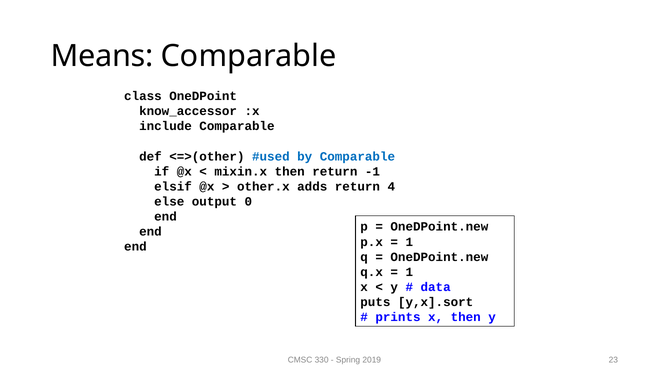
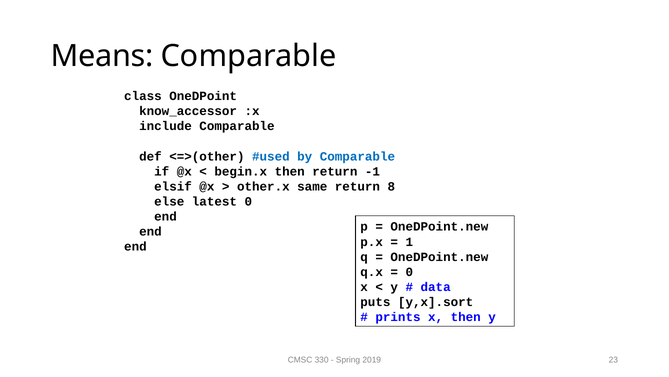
mixin.x: mixin.x -> begin.x (241, 171)
adds: adds -> same (312, 186)
4: 4 -> 8 (391, 186)
output: output -> latest (214, 201)
1: 1 -> 0 (409, 272)
